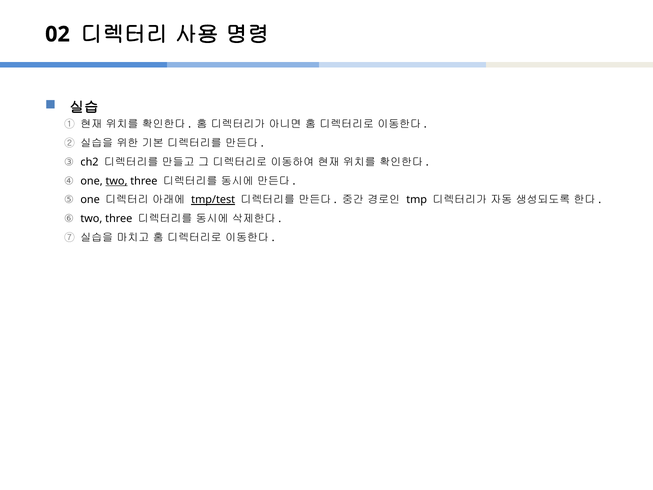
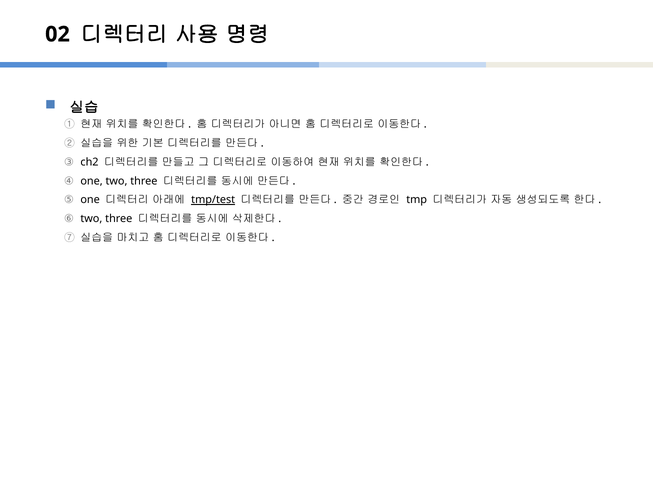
two underline: present -> none (117, 181)
